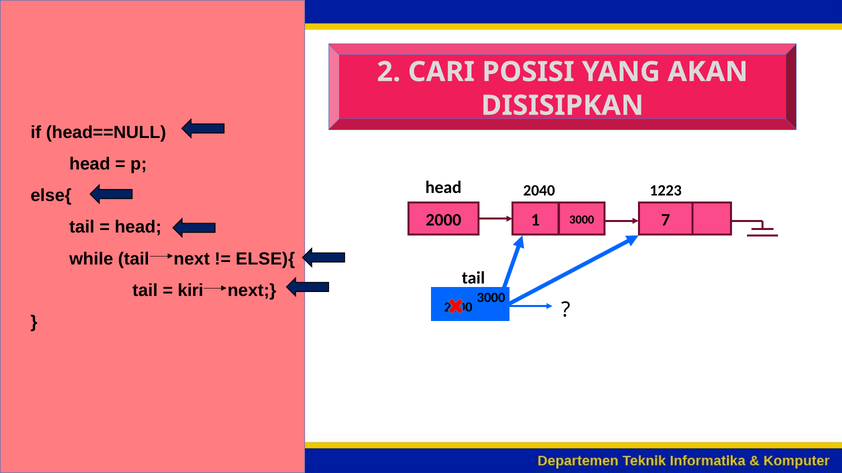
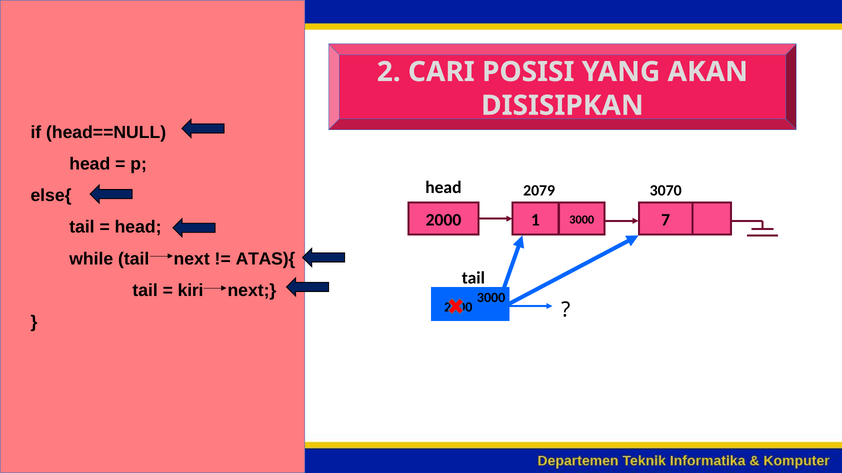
2040: 2040 -> 2079 (539, 191)
1223: 1223 -> 3070 (666, 191)
ELSE){: ELSE){ -> ATAS){ (265, 259)
